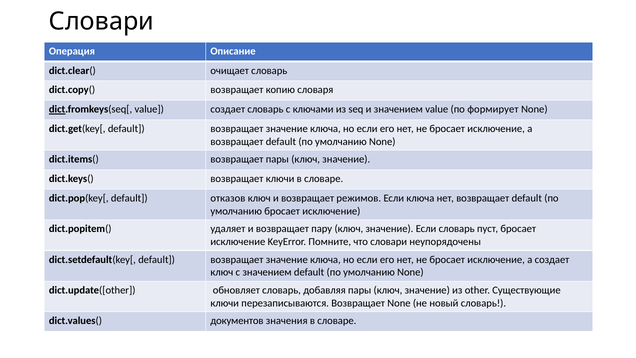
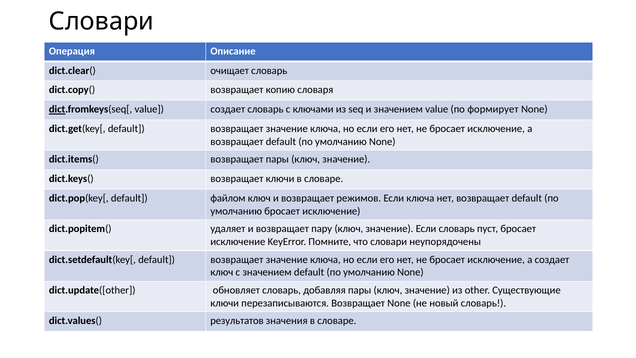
отказов: отказов -> файлом (228, 198)
документов: документов -> результатов (237, 321)
